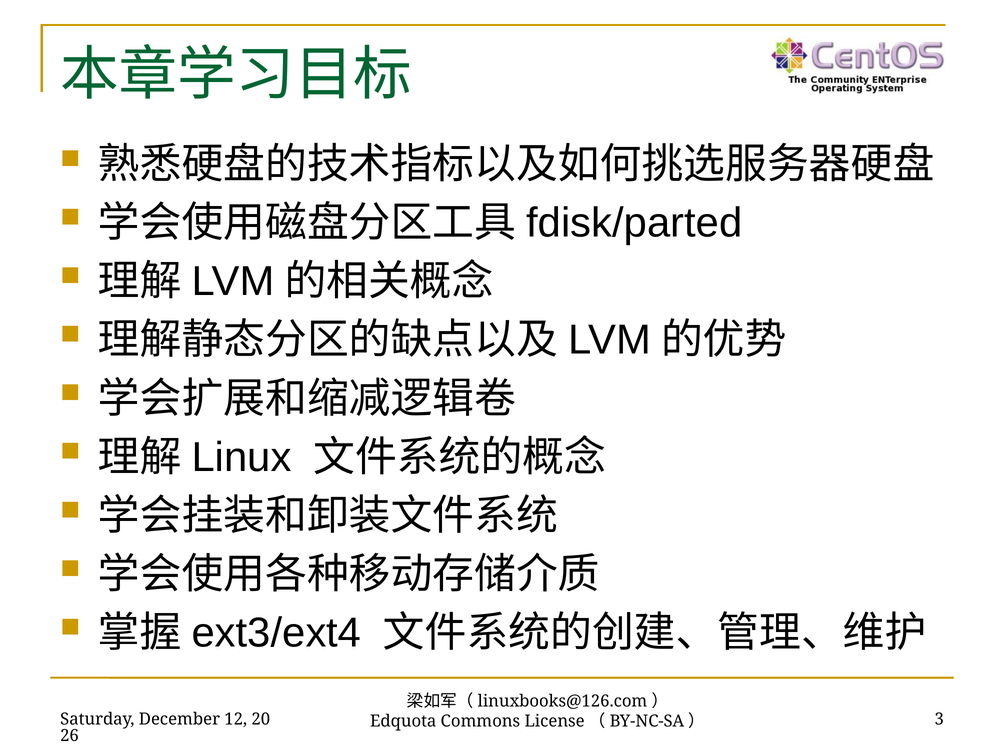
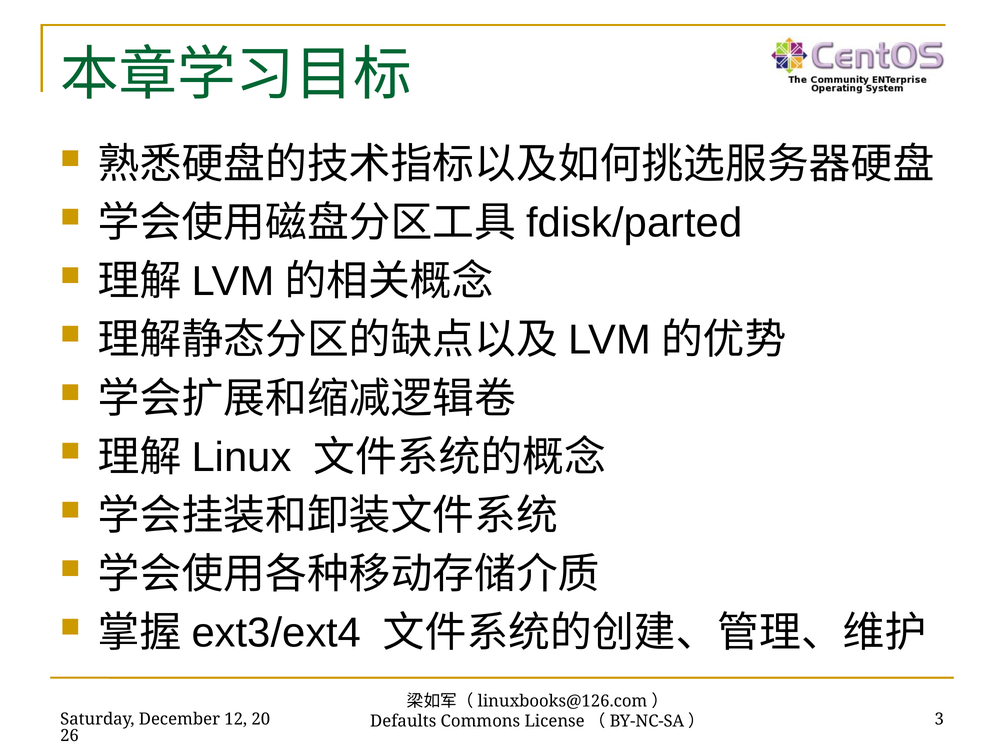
Edquota: Edquota -> Defaults (403, 721)
